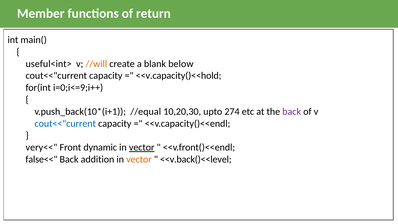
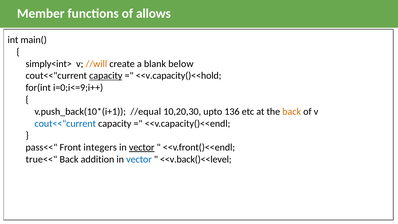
return: return -> allows (153, 13)
useful<int>: useful<int> -> simply<int> (49, 64)
capacity underline: none -> present (106, 76)
274: 274 -> 136 (232, 111)
back colour: purple -> orange (292, 111)
very<<: very<< -> pass<< (41, 147)
dynamic: dynamic -> integers (100, 147)
false<<: false<< -> true<< (41, 159)
vector colour: orange -> blue (139, 159)
